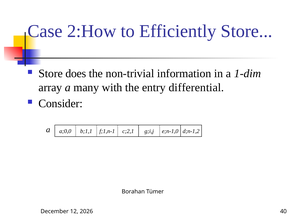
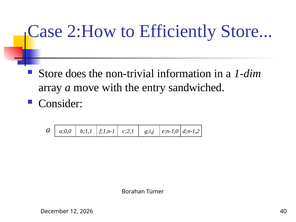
many: many -> move (86, 87)
differential: differential -> sandwiched (196, 87)
